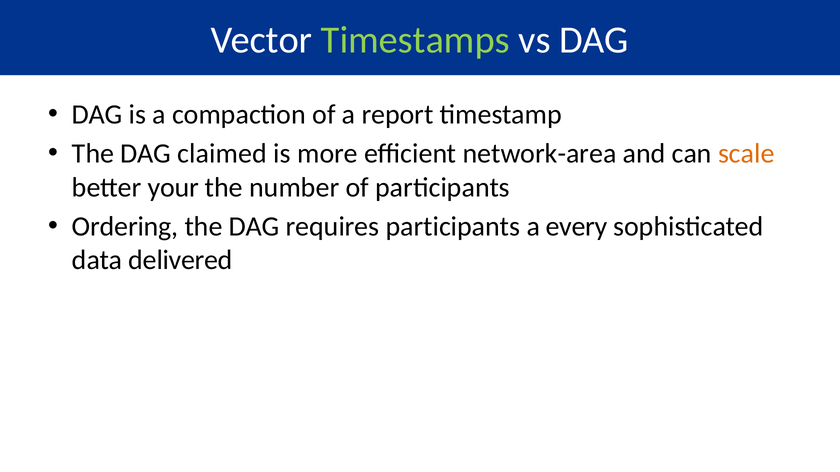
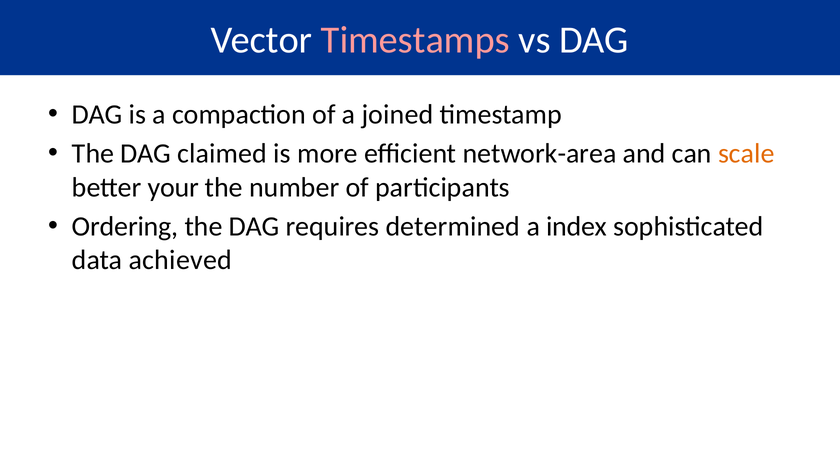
Timestamps colour: light green -> pink (415, 40)
report: report -> joined (397, 115)
requires participants: participants -> determined (453, 227)
every: every -> index (577, 227)
delivered: delivered -> achieved (180, 260)
